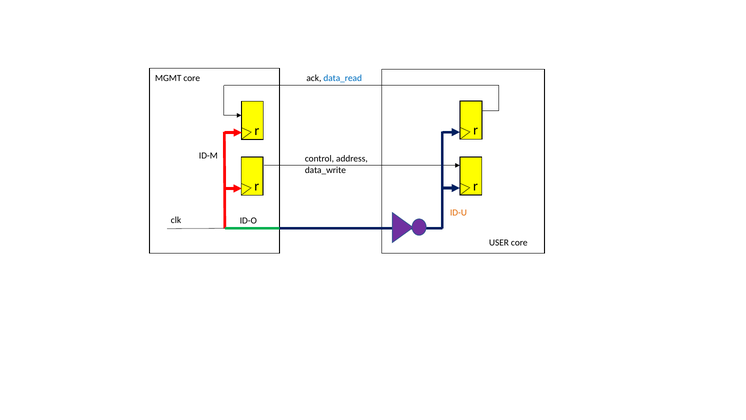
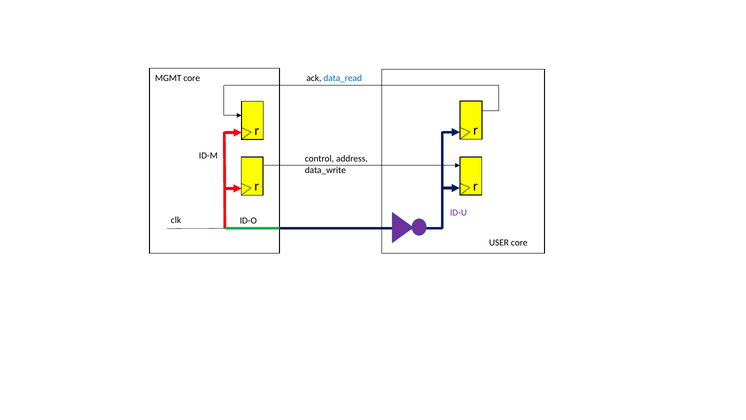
ID-U colour: orange -> purple (458, 213)
